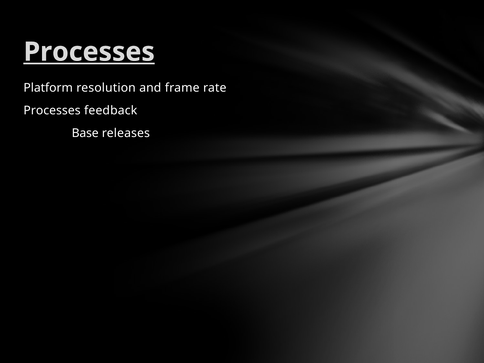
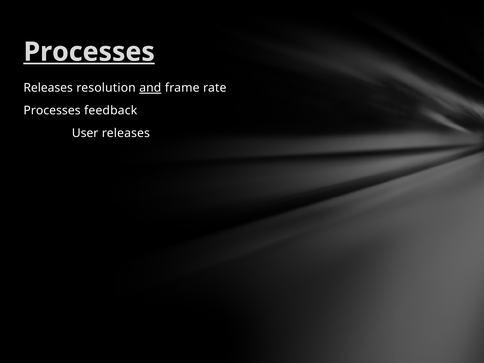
Platform: Platform -> Releases (48, 88)
and underline: none -> present (150, 88)
Base: Base -> User (85, 133)
